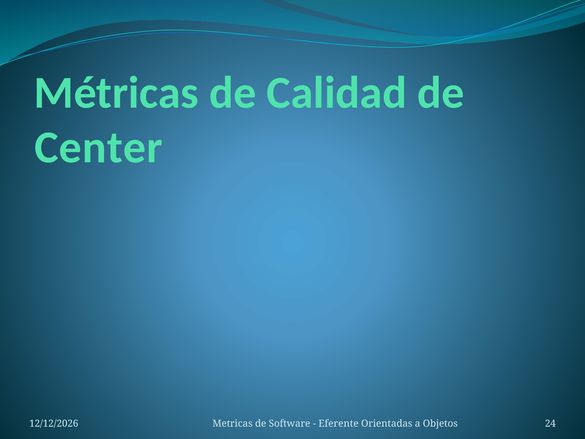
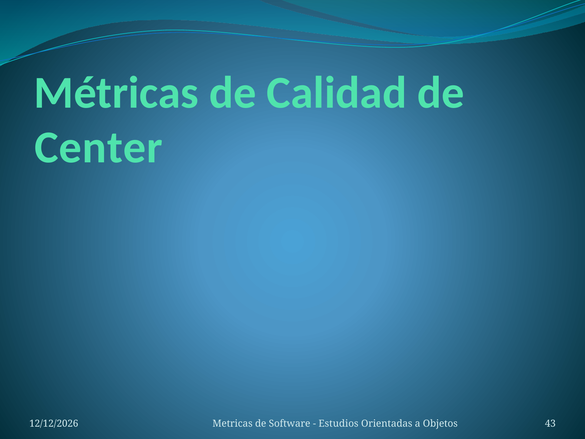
Eferente: Eferente -> Estudios (339, 423)
24: 24 -> 43 (550, 423)
